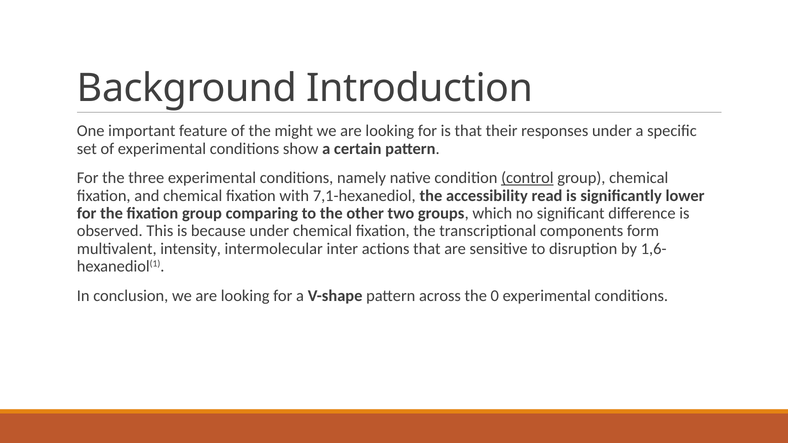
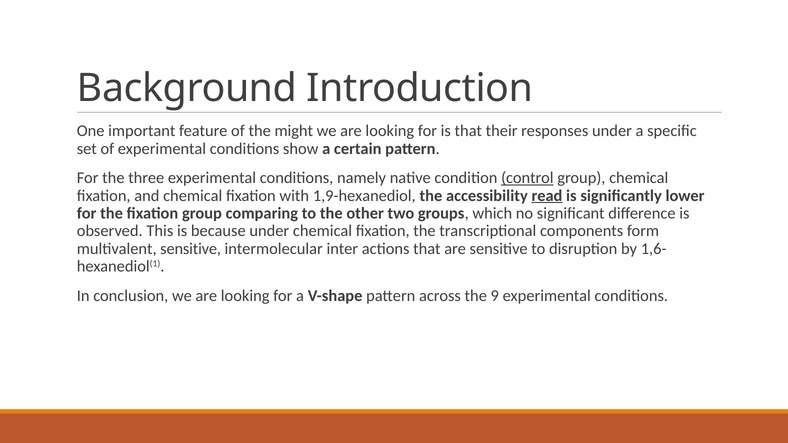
7,1-hexanediol: 7,1-hexanediol -> 1,9-hexanediol (364, 196)
read underline: none -> present (547, 196)
multivalent intensity: intensity -> sensitive (191, 249)
0: 0 -> 9 (495, 296)
